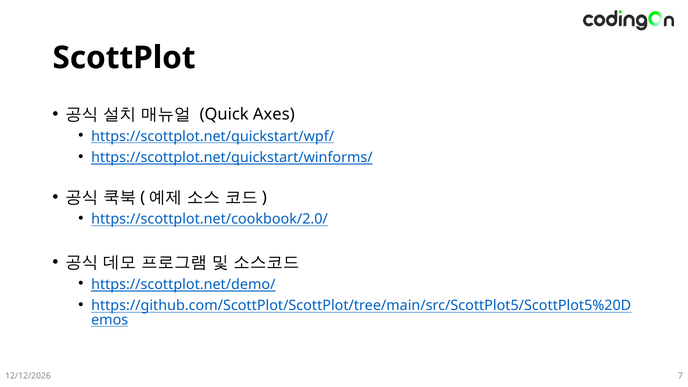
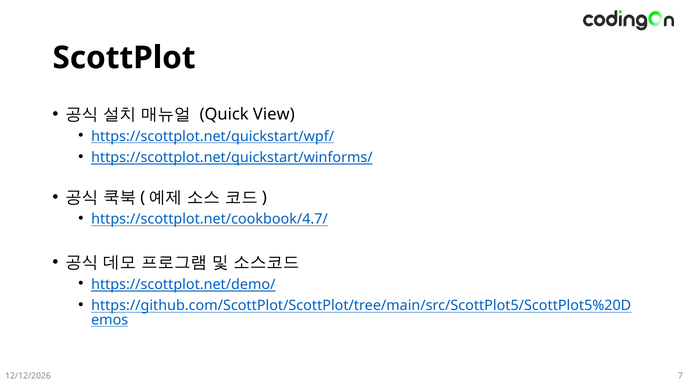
Axes: Axes -> View (274, 114)
https://scottplot.net/cookbook/2.0/: https://scottplot.net/cookbook/2.0/ -> https://scottplot.net/cookbook/4.7/ (210, 219)
